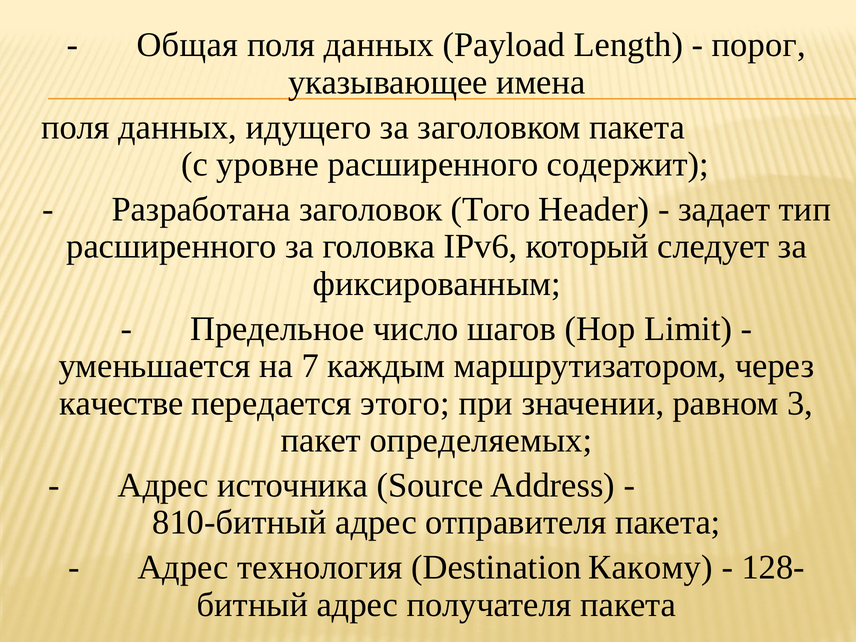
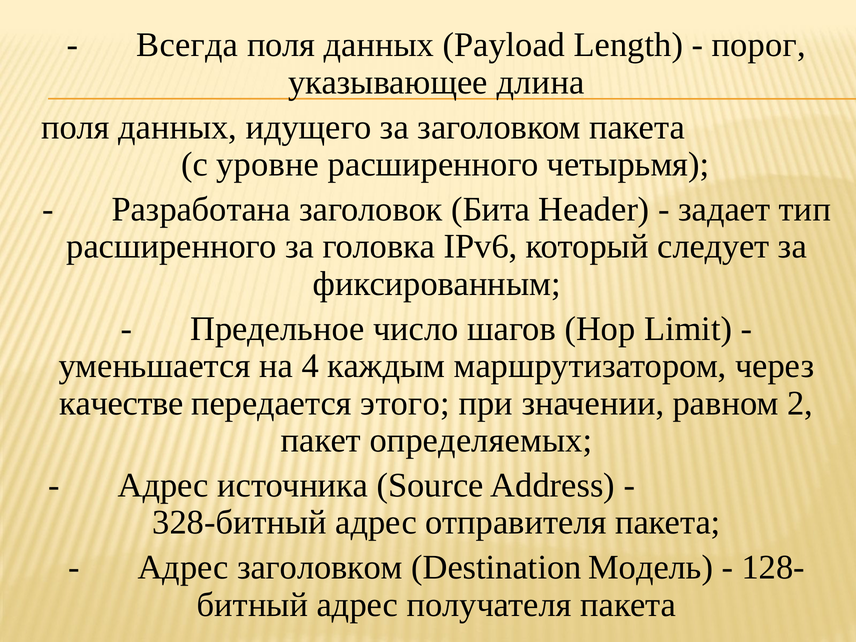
Общая: Общая -> Всегда (187, 45)
имена: имена -> длина (541, 82)
содержит: содержит -> четырьмя (628, 164)
Того: Того -> Бита (491, 209)
7: 7 -> 4 (310, 366)
3: 3 -> 2 (800, 403)
810-битный: 810-битный -> 328-битный (240, 523)
Адрес технология: технология -> заголовком (320, 568)
Какому: Какому -> Модель (651, 568)
